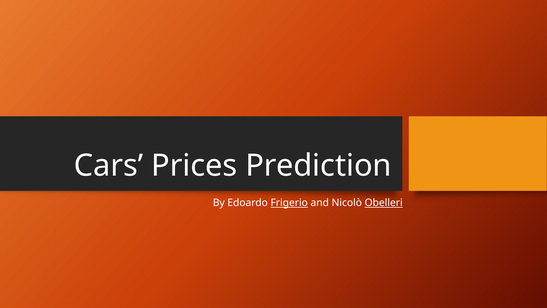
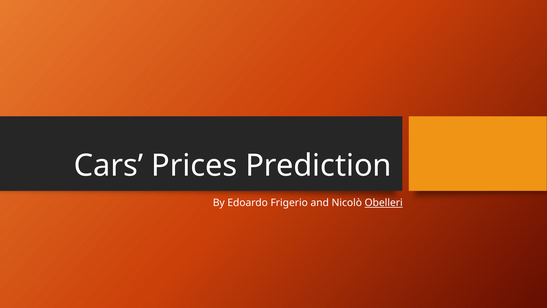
Frigerio underline: present -> none (289, 203)
